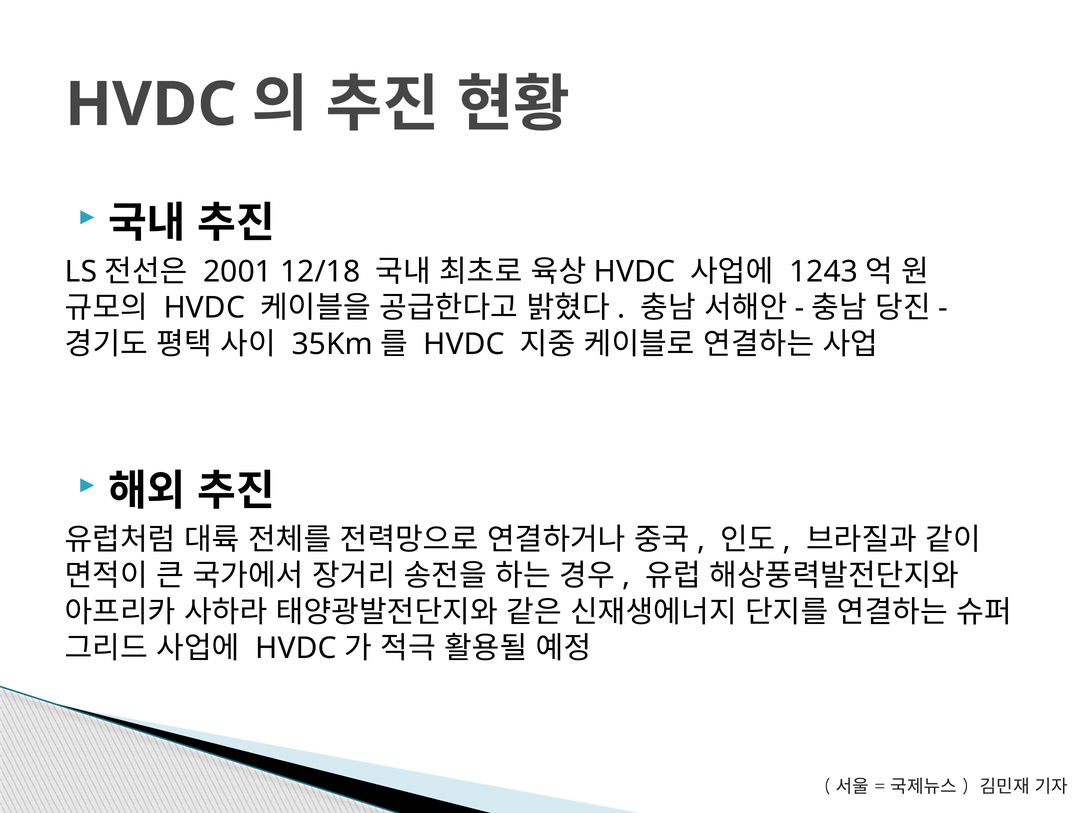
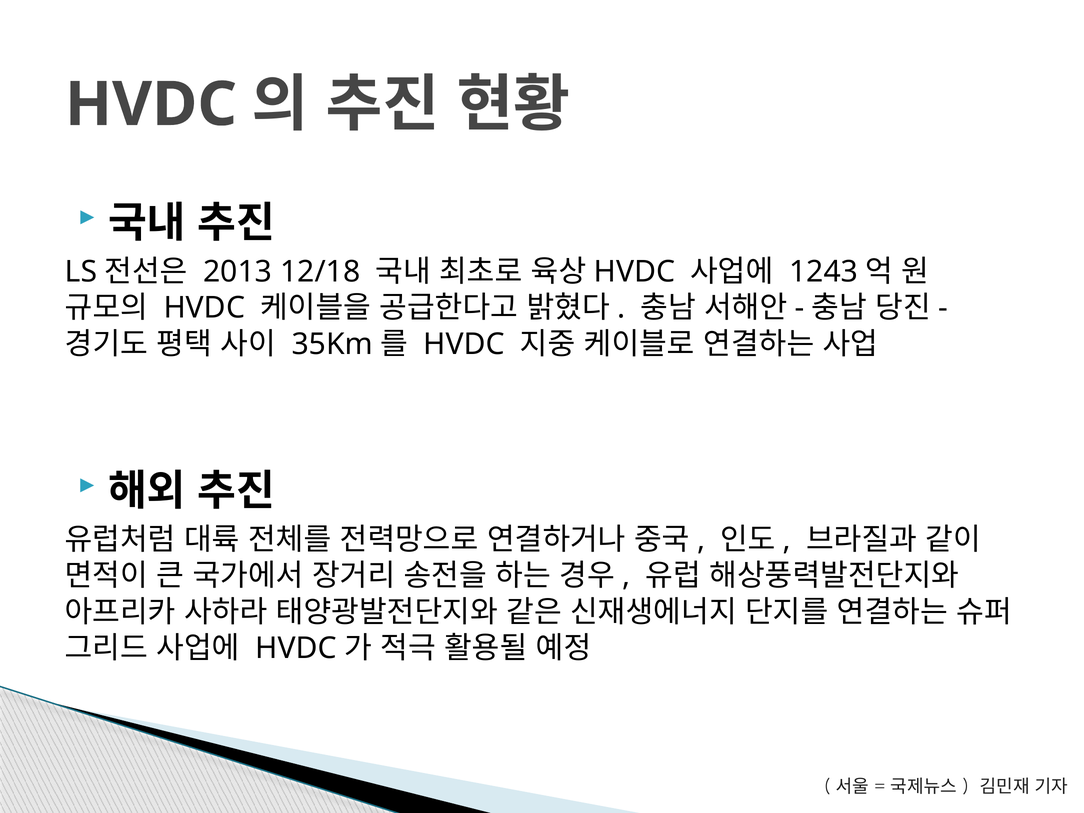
2001: 2001 -> 2013 (238, 272)
